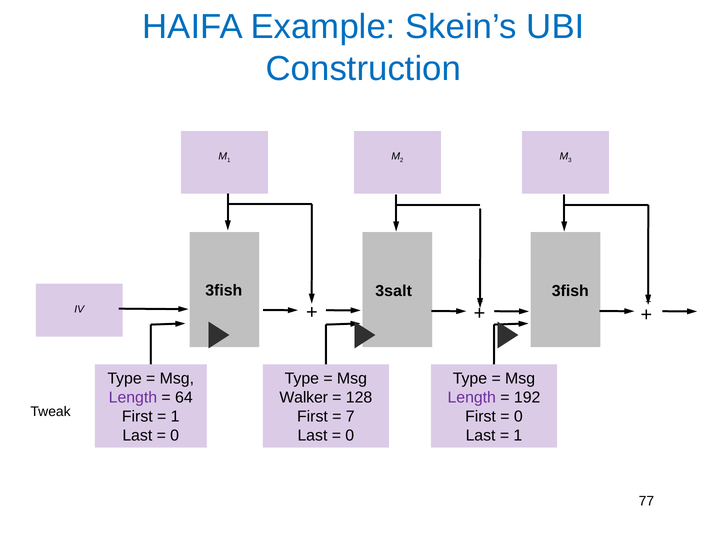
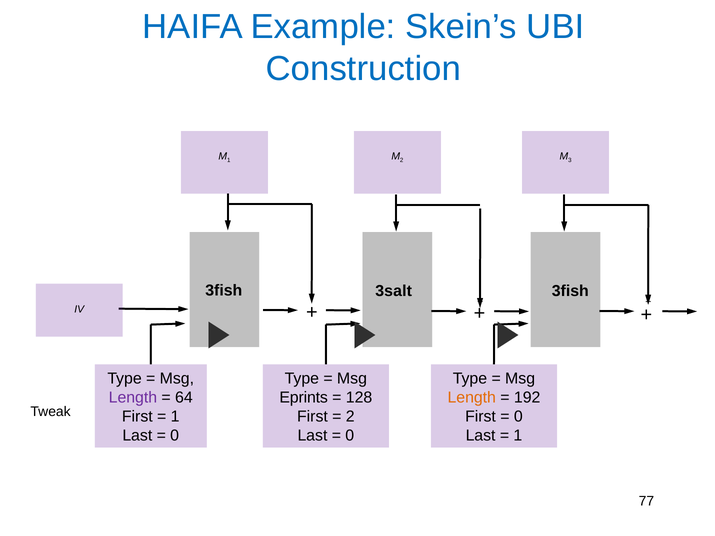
Walker: Walker -> Eprints (304, 398)
Length colour: purple -> orange (472, 398)
7: 7 -> 2 (350, 417)
